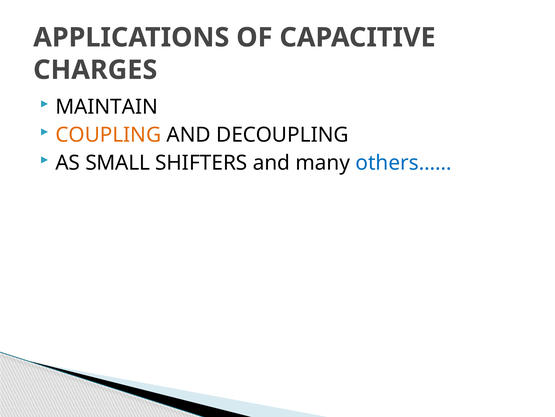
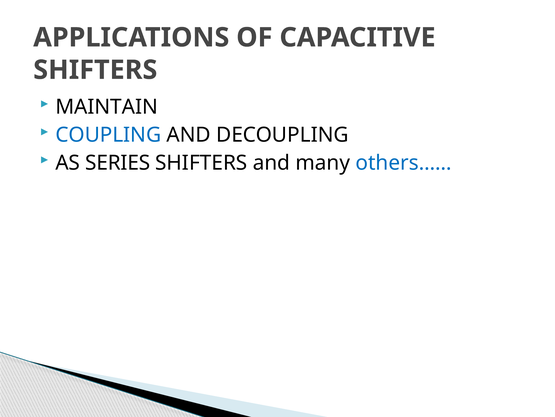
CHARGES: CHARGES -> SHIFTERS (95, 70)
COUPLING colour: orange -> blue (108, 135)
SMALL: SMALL -> SERIES (118, 163)
